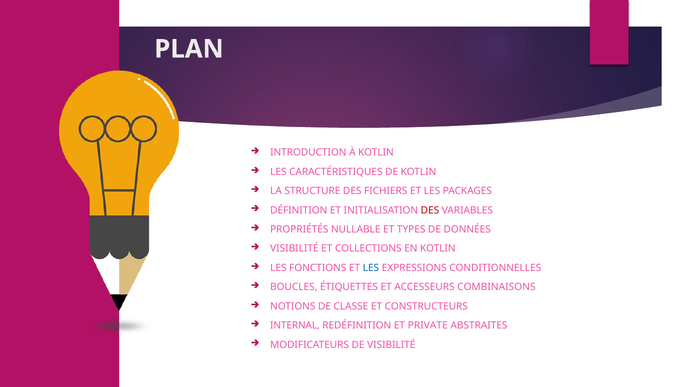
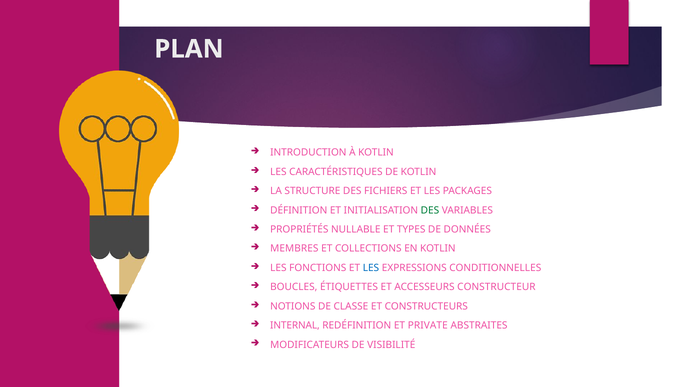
DES colour: red -> green (430, 211)
VISIBILITÉ: VISIBILITÉ -> MEMBRES (294, 249)
COMBINAISONS: COMBINAISONS -> CONSTRUCTEUR (496, 288)
